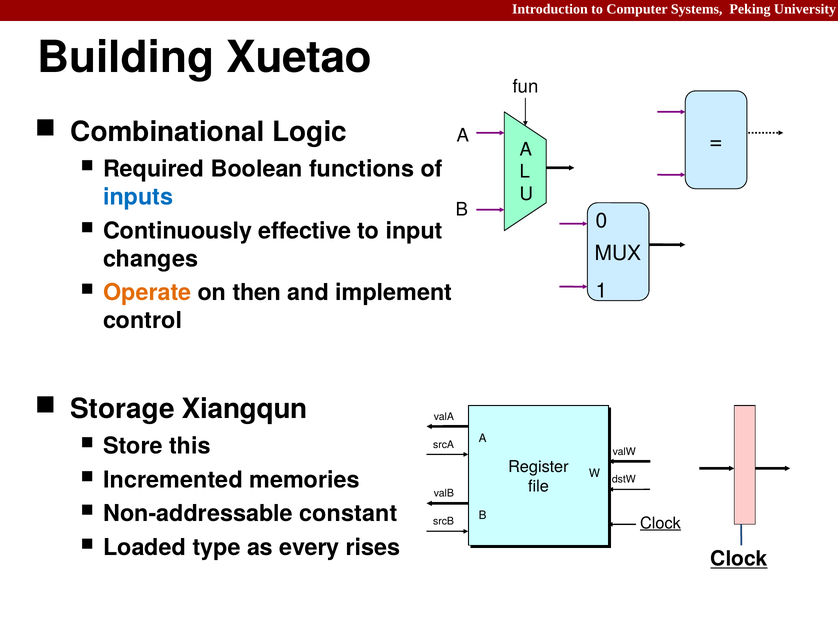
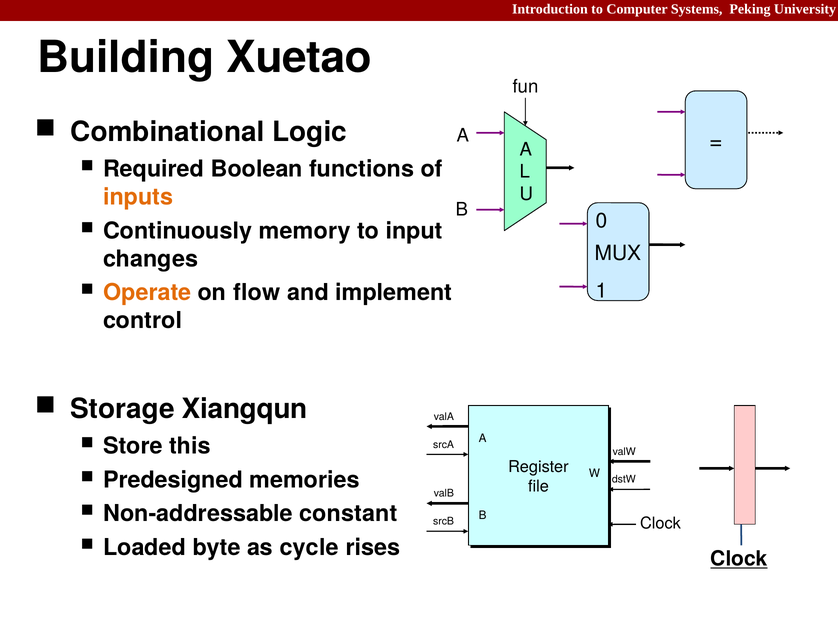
inputs colour: blue -> orange (138, 197)
effective: effective -> memory (305, 231)
then: then -> flow (257, 293)
Incremented: Incremented -> Predesigned (173, 480)
Clock underline: present -> none (660, 523)
type: type -> byte (217, 548)
every: every -> cycle (309, 548)
